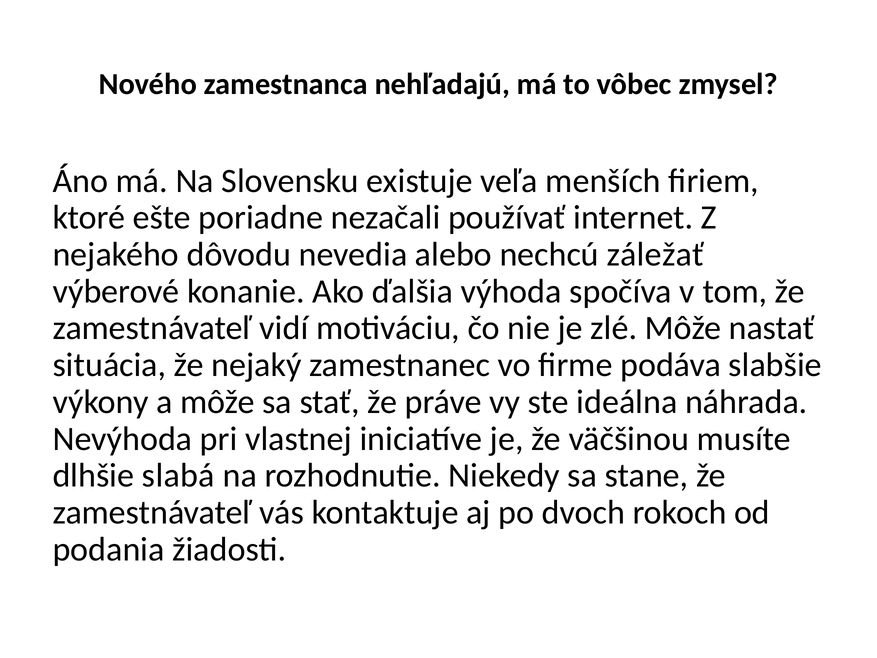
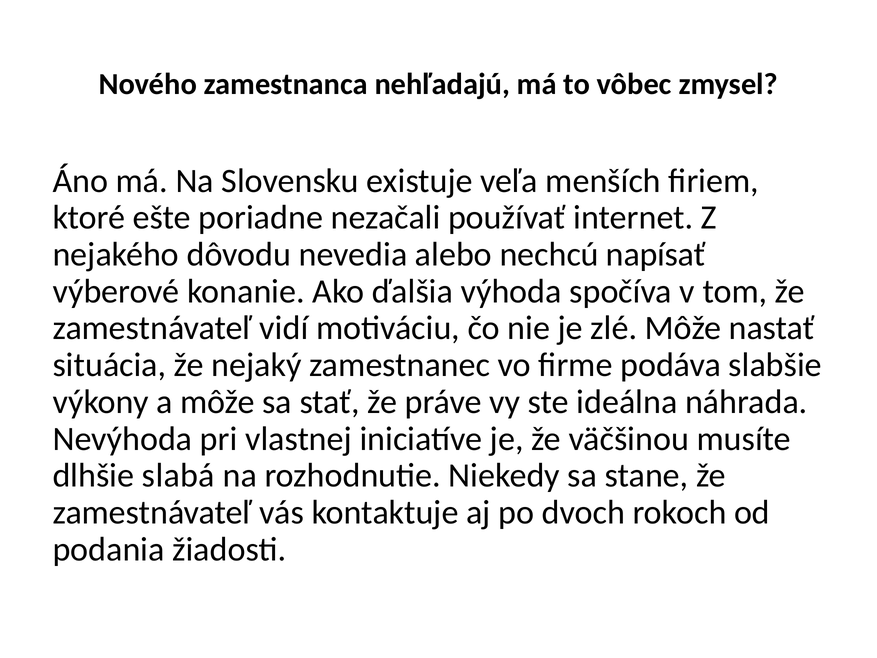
záležať: záležať -> napísať (656, 254)
